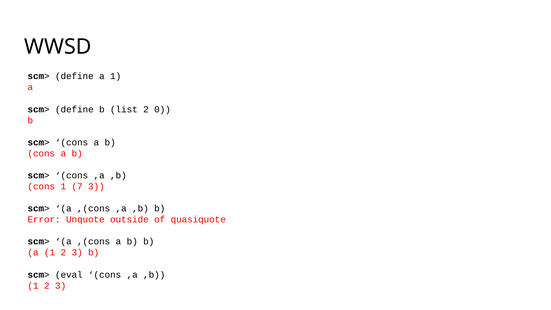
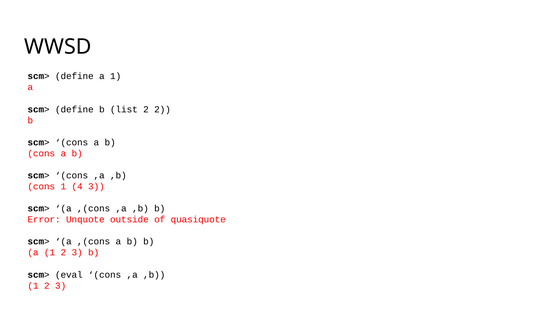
2 0: 0 -> 2 (162, 109)
7: 7 -> 4 (77, 186)
